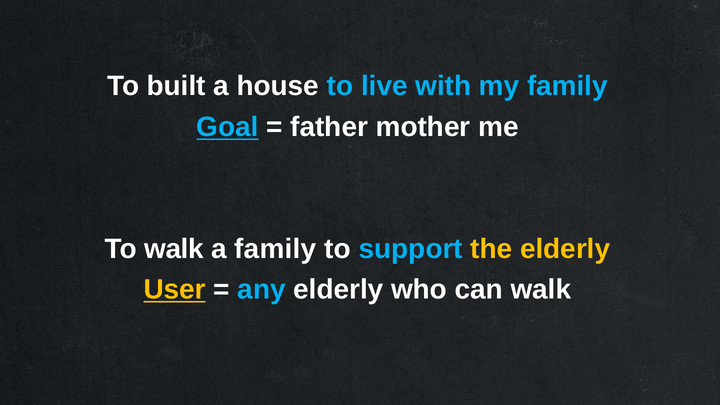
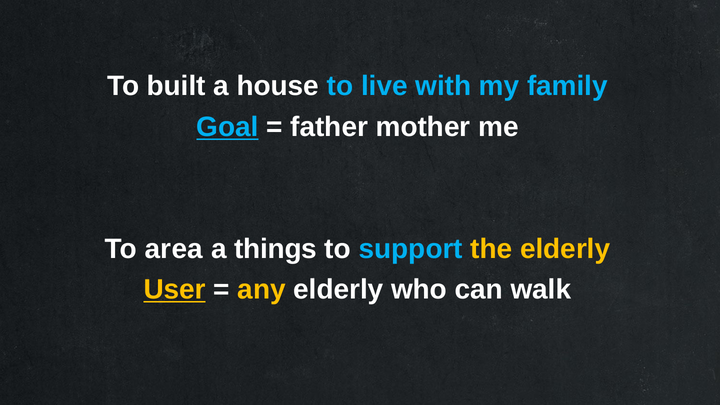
To walk: walk -> area (174, 249)
a family: family -> things (276, 249)
any colour: light blue -> yellow (262, 290)
